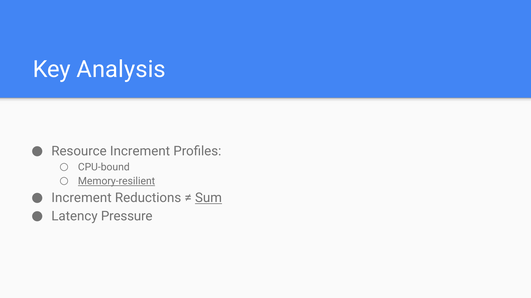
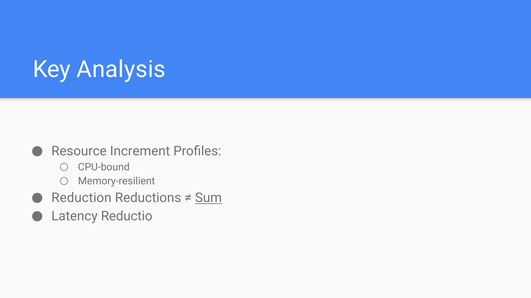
Memory-resilient underline: present -> none (117, 182)
Increment: Increment -> Reduction (81, 198)
Pressure: Pressure -> Reductio (127, 217)
